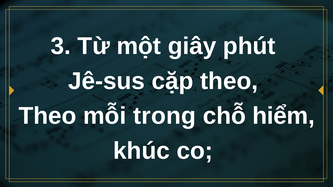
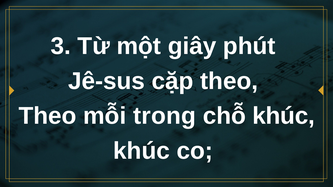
chỗ hiểm: hiểm -> khúc (284, 116)
